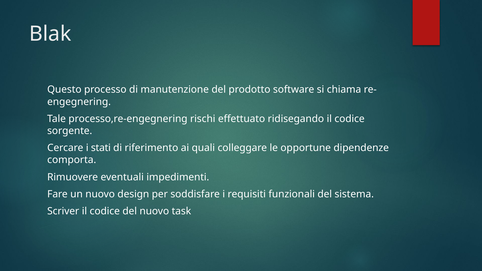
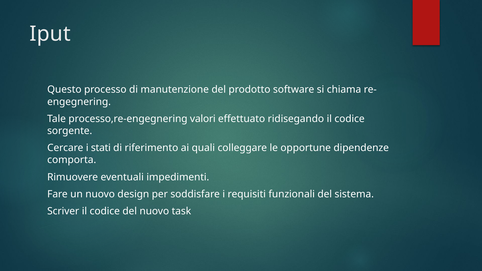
Blak: Blak -> Iput (50, 34)
rischi: rischi -> valori (203, 119)
